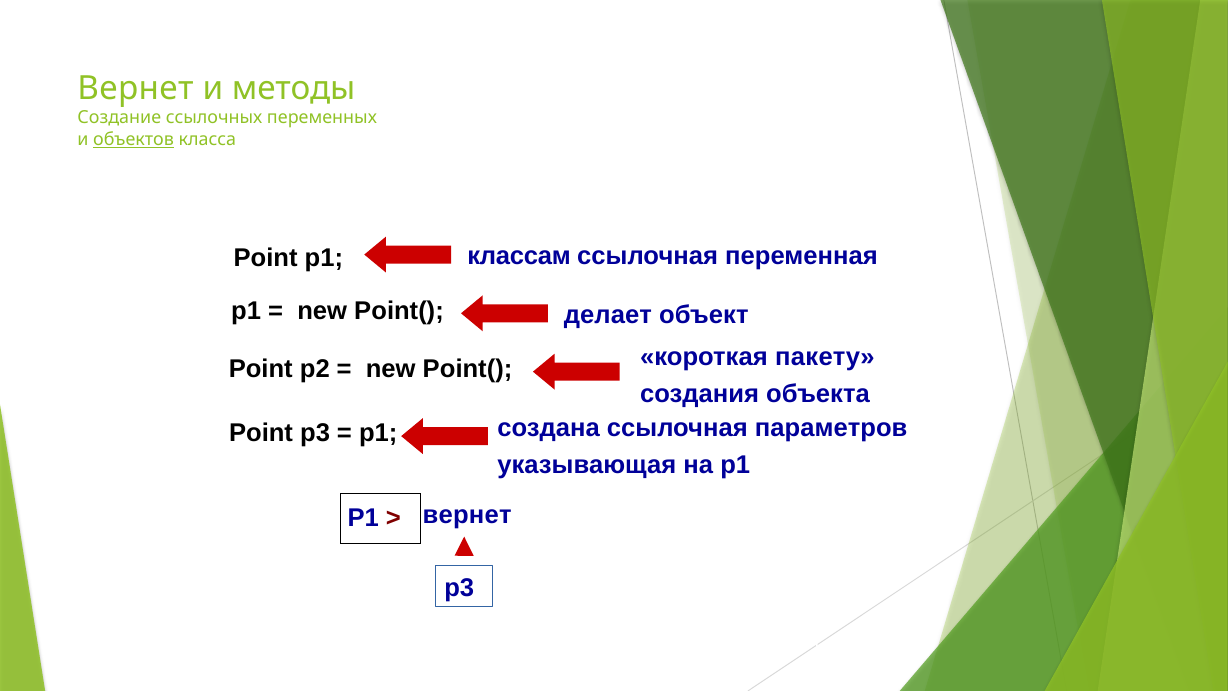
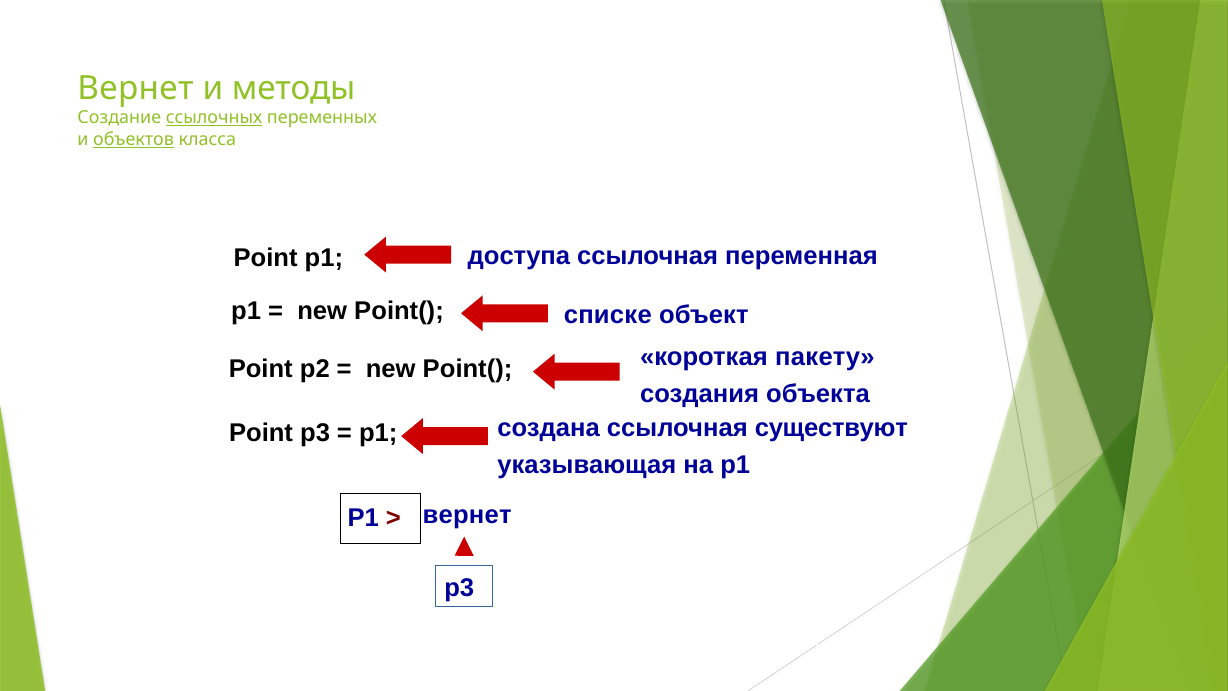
ссылочных underline: none -> present (214, 118)
классам: классам -> доступа (519, 256)
делает: делает -> списке (608, 315)
параметров: параметров -> существуют (831, 427)
